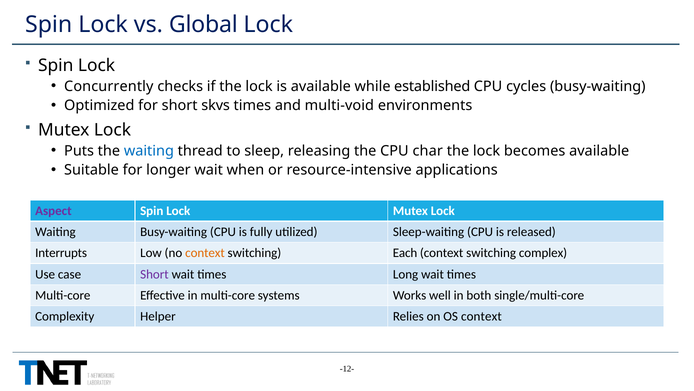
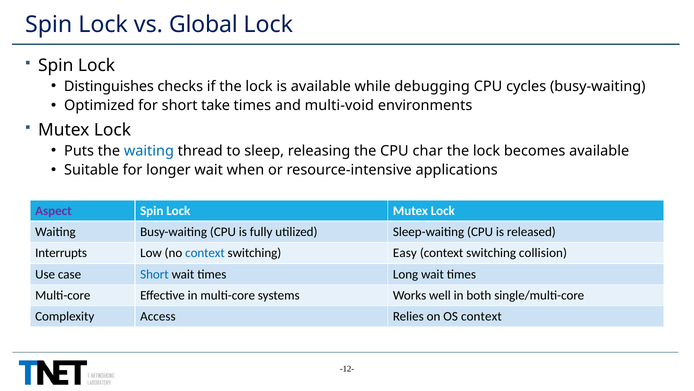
Concurrently: Concurrently -> Distinguishes (109, 86)
established: established -> debugging (432, 86)
skvs: skvs -> take (216, 105)
context colour: orange -> blue (205, 253)
Each: Each -> Easy (405, 253)
complex: complex -> collision (543, 253)
Short colour: purple -> blue (154, 274)
Helper: Helper -> Access (158, 316)
